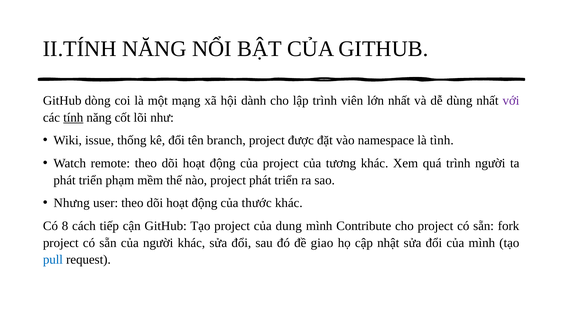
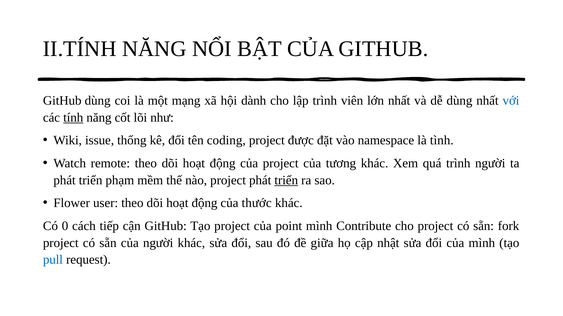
GitHub dòng: dòng -> dùng (98, 101)
với colour: purple -> blue (511, 101)
branch: branch -> coding (226, 141)
triển underline: none -> present (286, 181)
Nhưng: Nhưng -> Flower (72, 203)
8: 8 -> 0 (65, 226)
dung: dung -> point (289, 226)
giao: giao -> giữa (322, 243)
